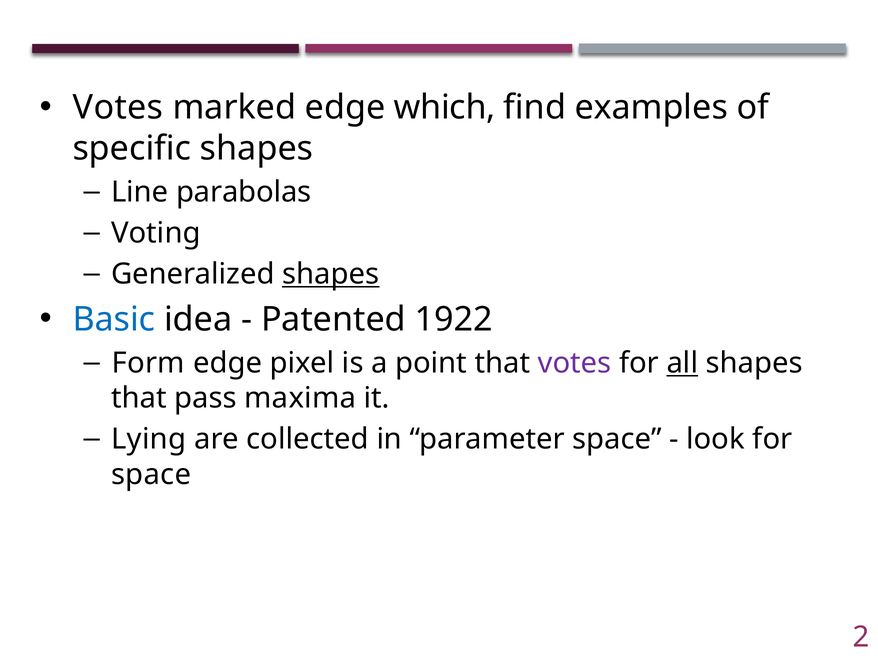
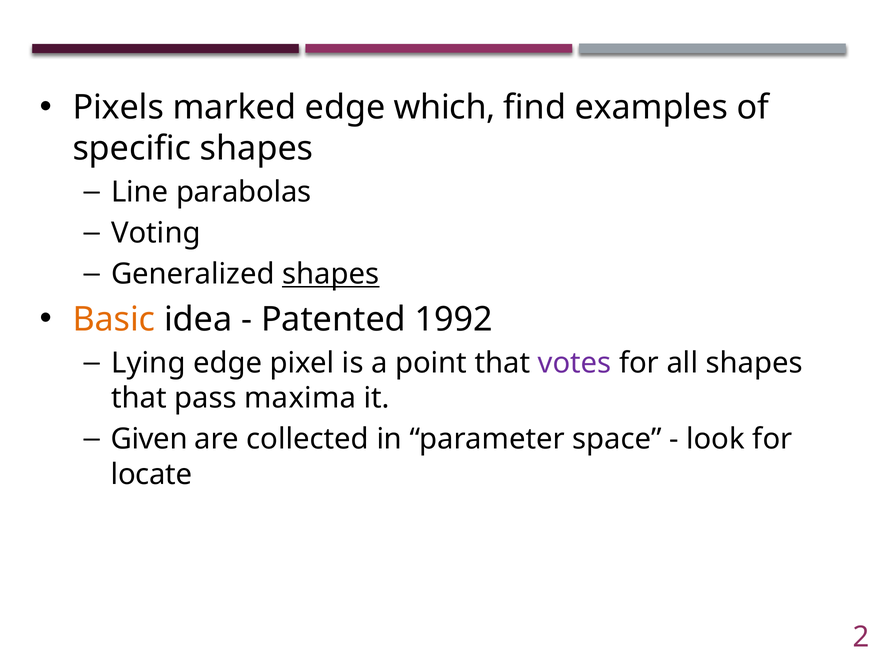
Votes: Votes -> Pixels (118, 108)
Basic colour: blue -> orange (114, 319)
1922: 1922 -> 1992 (454, 319)
Form: Form -> Lying (148, 363)
all underline: present -> none (682, 363)
Lying: Lying -> Given (149, 439)
space: space -> locate (151, 474)
